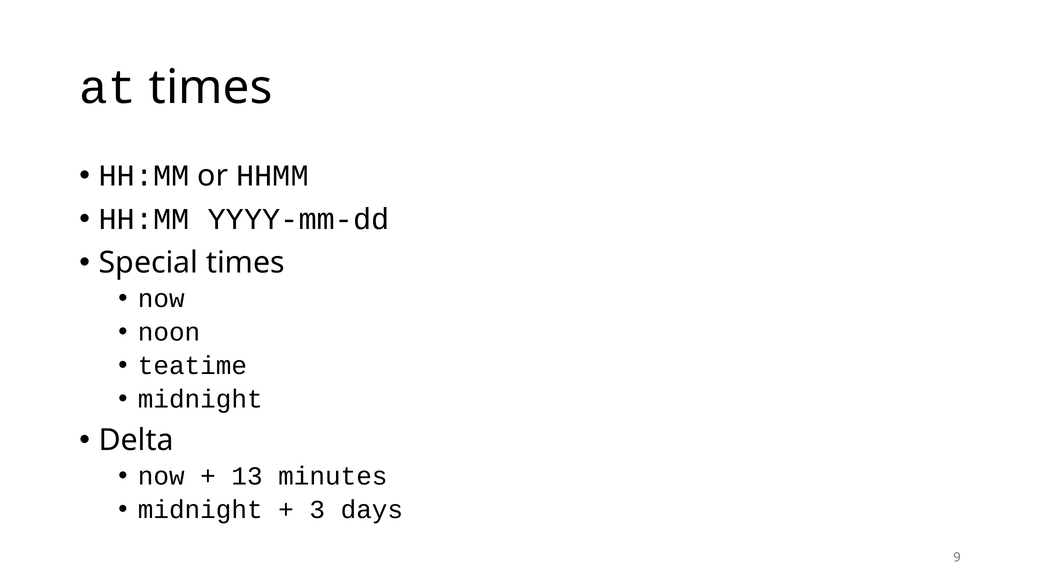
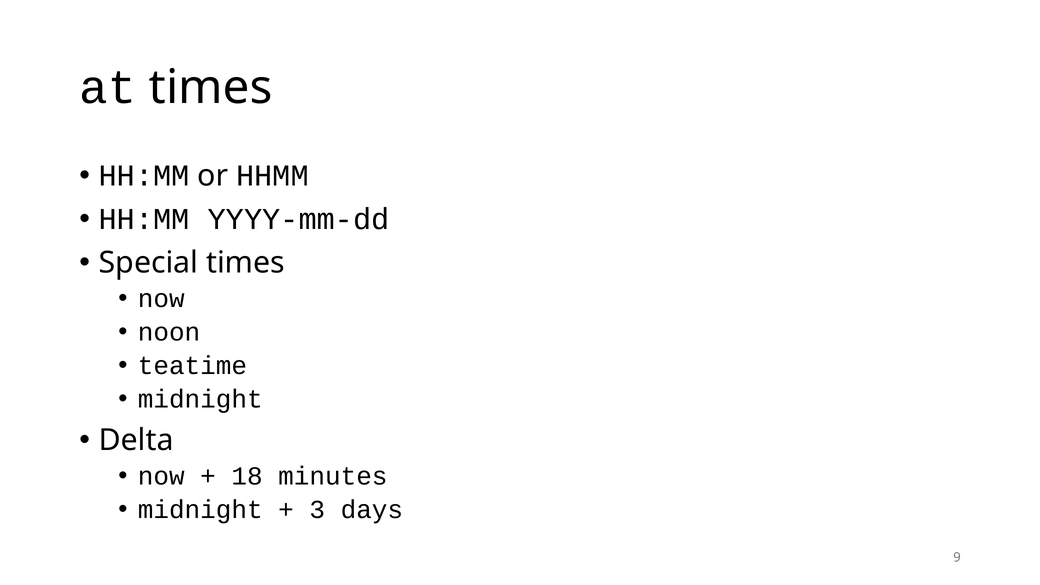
13: 13 -> 18 (247, 476)
